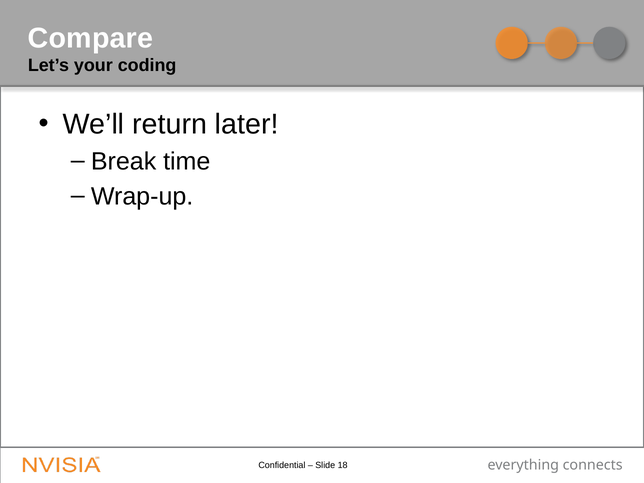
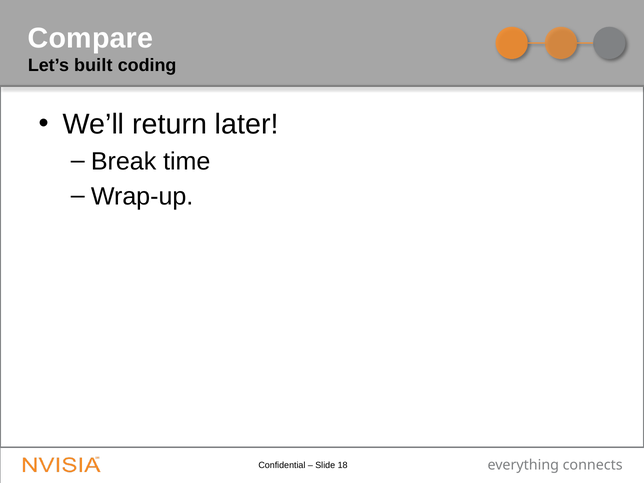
your: your -> built (93, 65)
